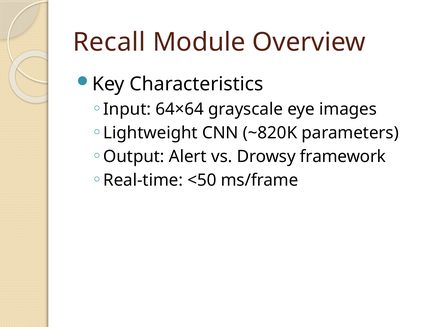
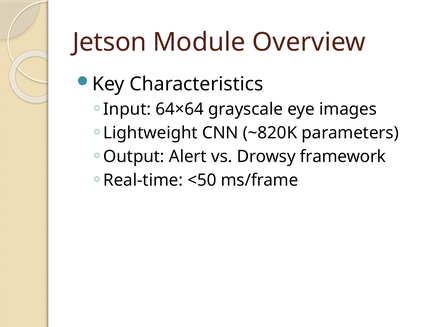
Recall: Recall -> Jetson (109, 42)
